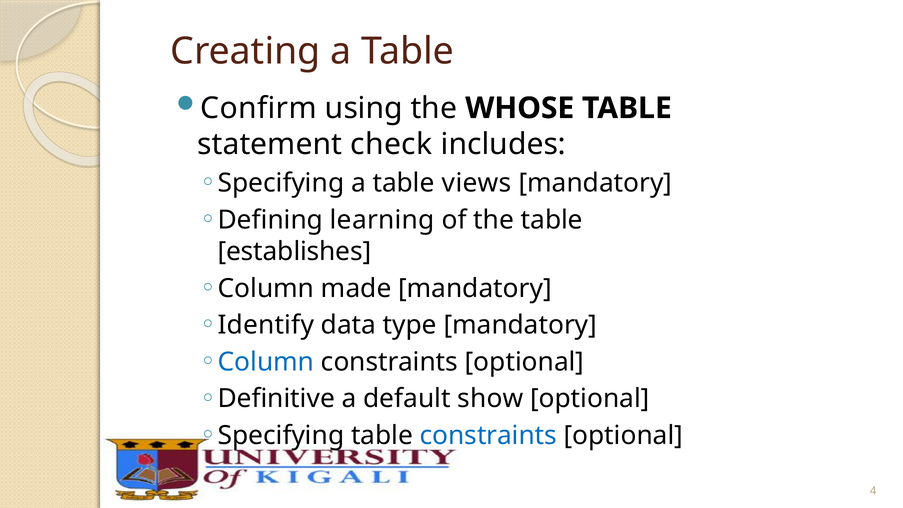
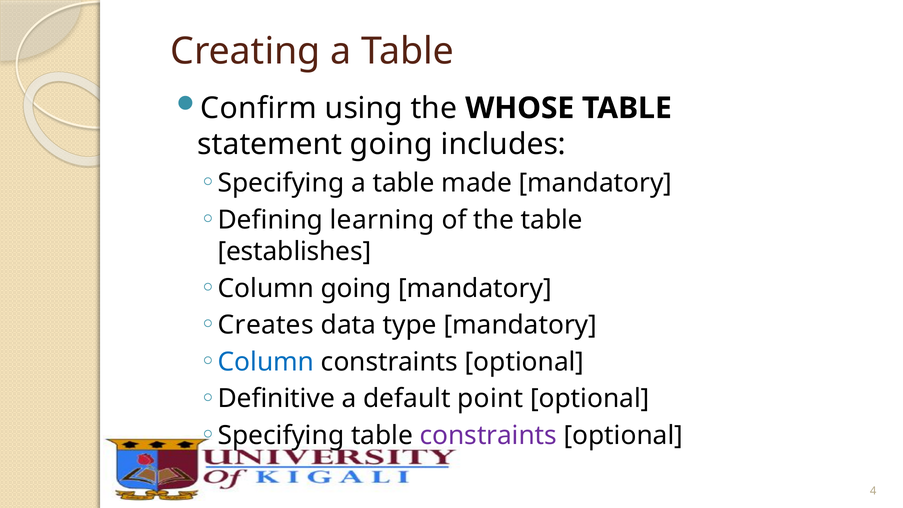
statement check: check -> going (391, 144)
views: views -> made (477, 183)
Column made: made -> going (356, 288)
Identify: Identify -> Creates (266, 325)
show: show -> point (490, 399)
constraints colour: blue -> purple (488, 435)
